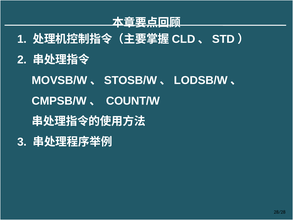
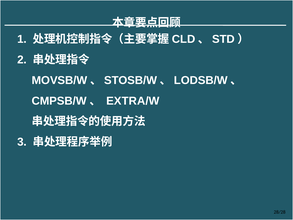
COUNT/W: COUNT/W -> EXTRA/W (133, 101)
